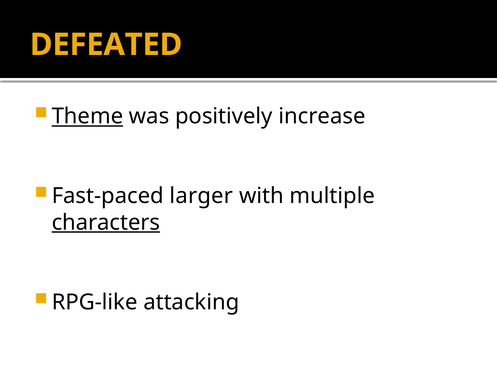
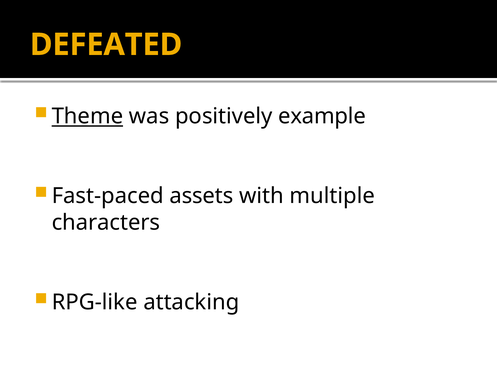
increase: increase -> example (322, 116)
larger: larger -> assets (201, 196)
characters underline: present -> none (106, 222)
